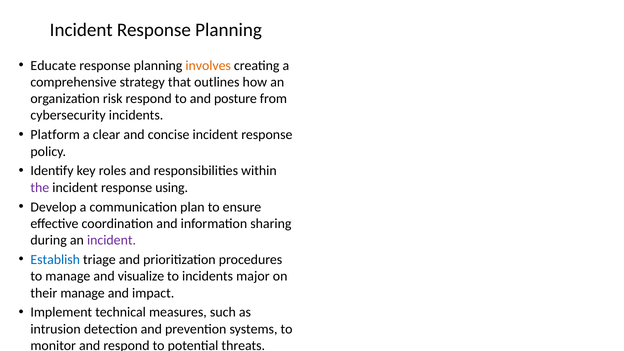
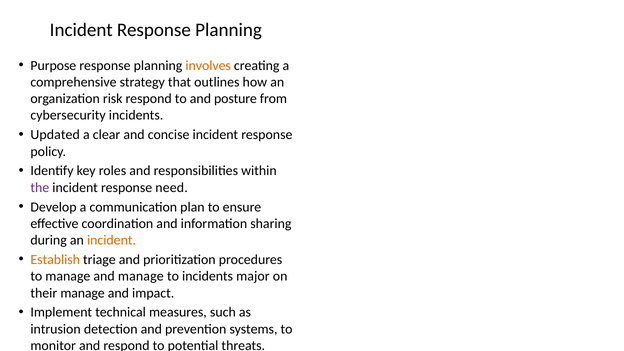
Educate: Educate -> Purpose (53, 65)
Platform: Platform -> Updated (55, 135)
using: using -> need (172, 188)
incident colour: purple -> orange (112, 240)
Establish colour: blue -> orange (55, 260)
and visualize: visualize -> manage (141, 276)
